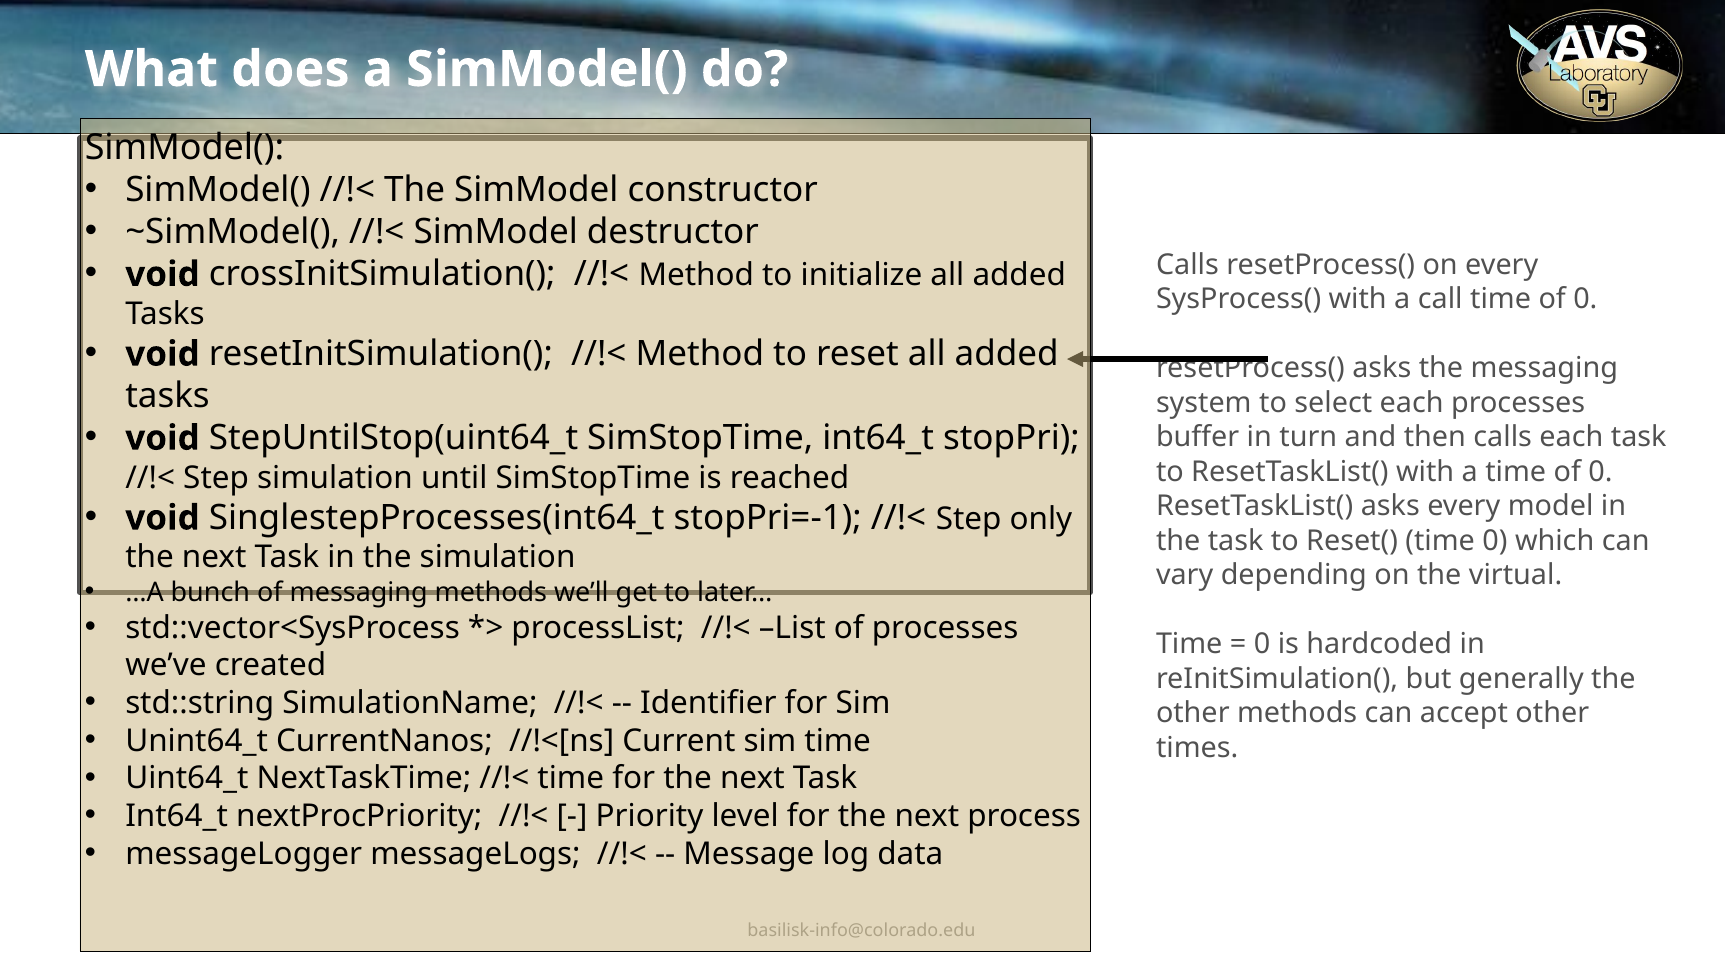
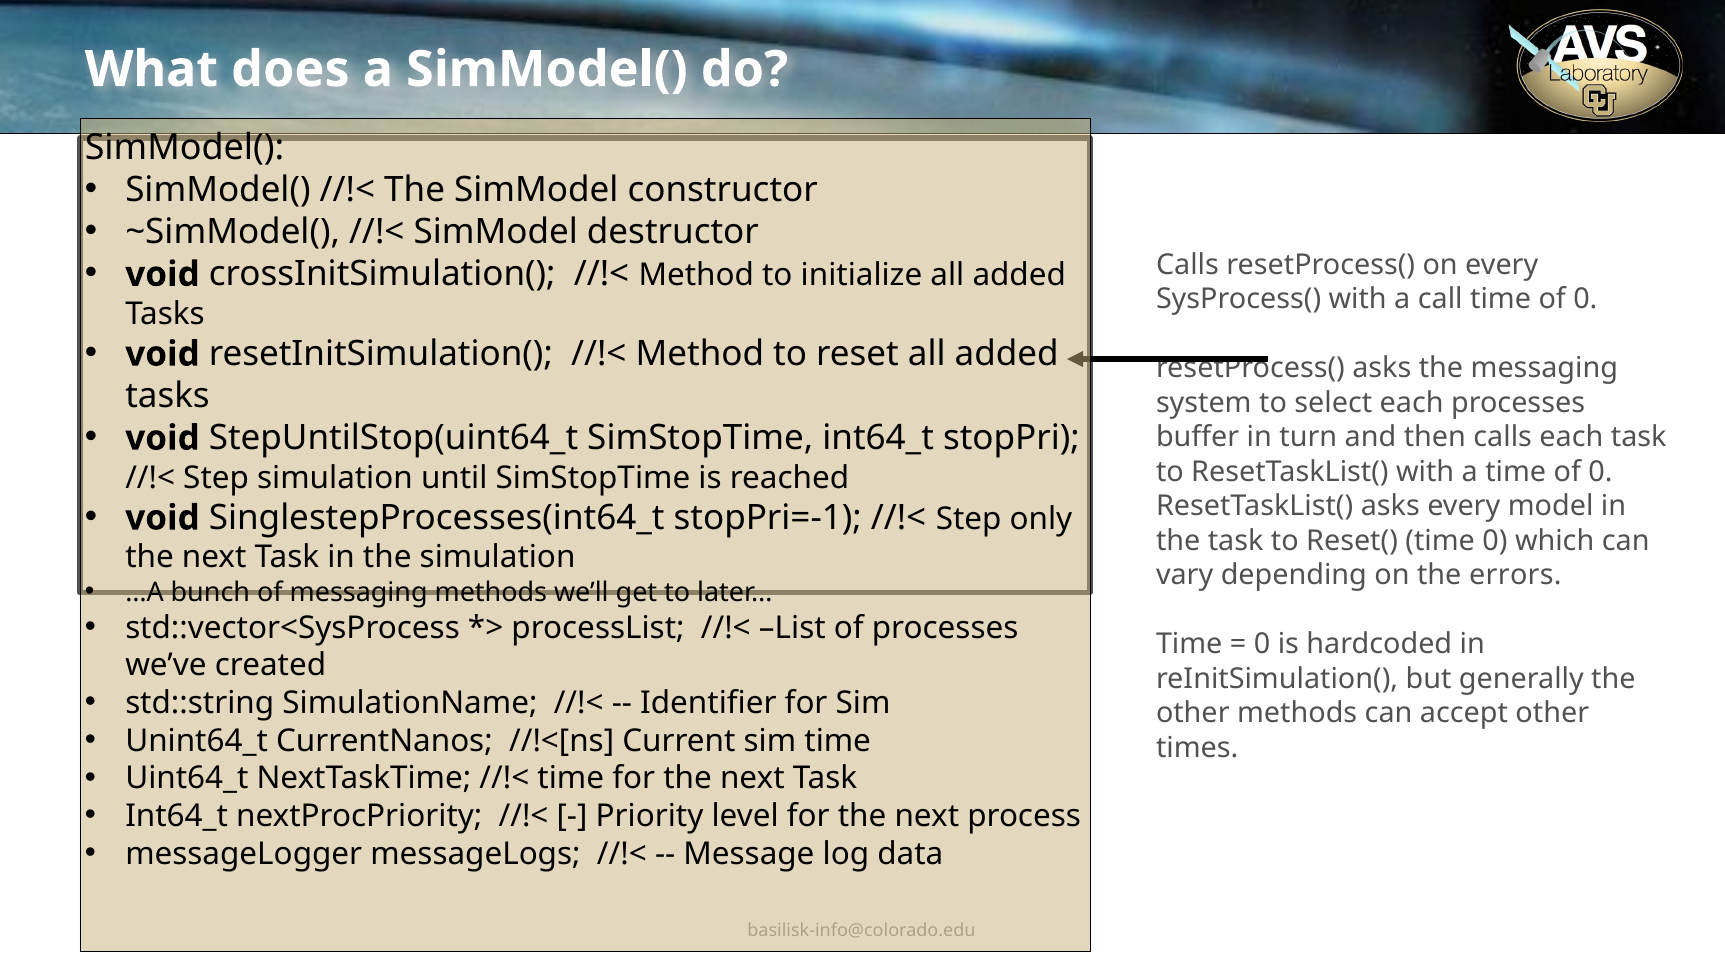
virtual: virtual -> errors (1515, 575)
